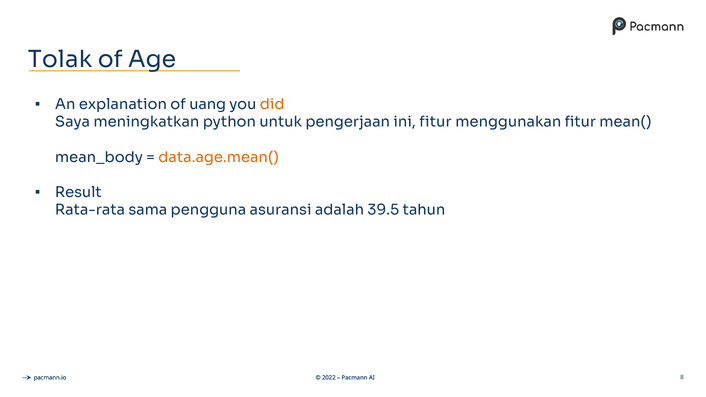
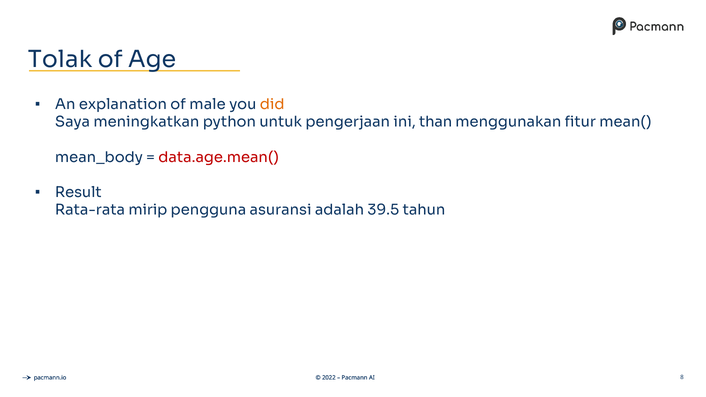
uang: uang -> male (208, 104)
ini fitur: fitur -> than (436, 122)
data.age.mean( colour: orange -> red (219, 157)
sama: sama -> mirip (148, 210)
